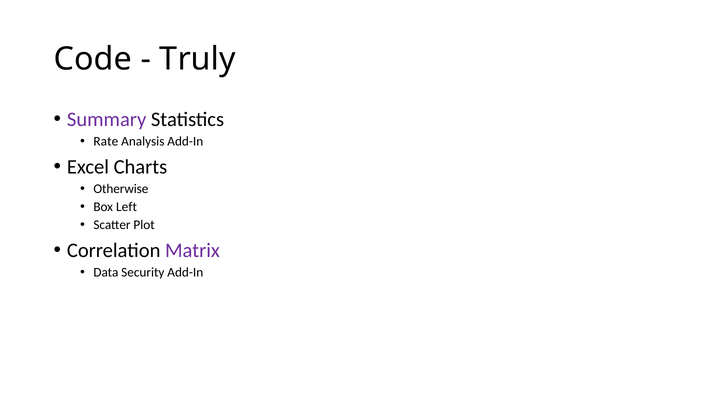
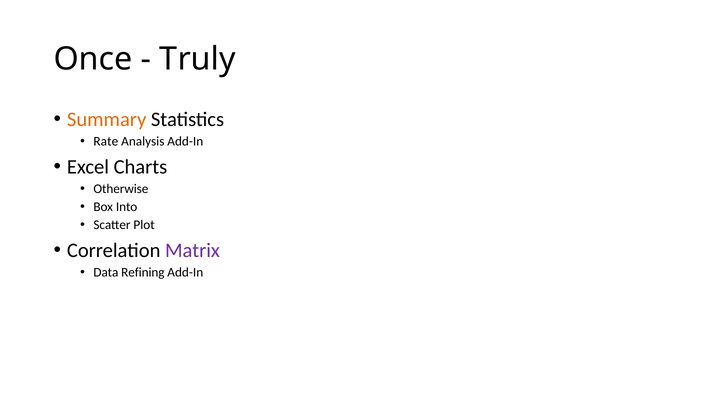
Code: Code -> Once (93, 59)
Summary colour: purple -> orange (107, 119)
Left: Left -> Into (127, 207)
Security: Security -> Refining (143, 272)
